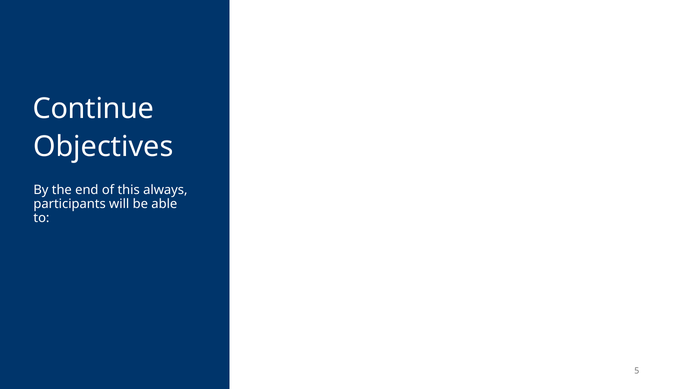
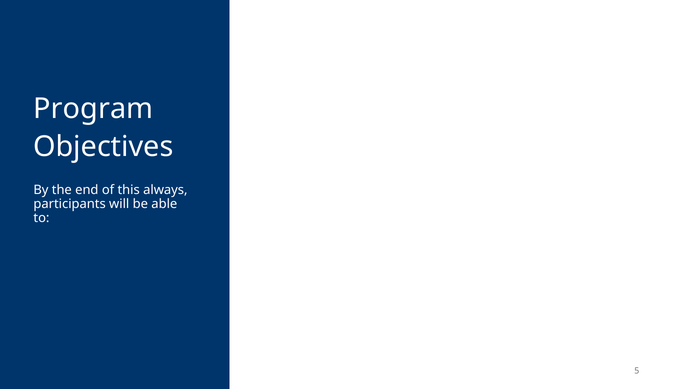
Continue: Continue -> Program (93, 109)
